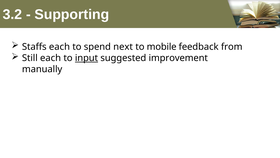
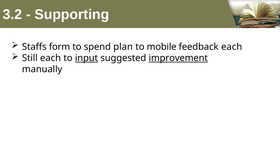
Staffs each: each -> form (60, 47)
next: next -> plan (123, 47)
feedback from: from -> each (232, 47)
improvement underline: none -> present (178, 58)
